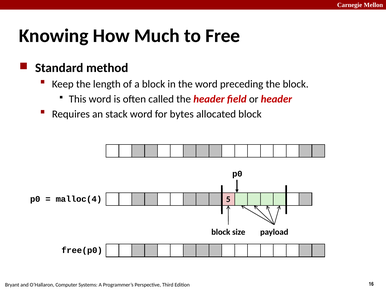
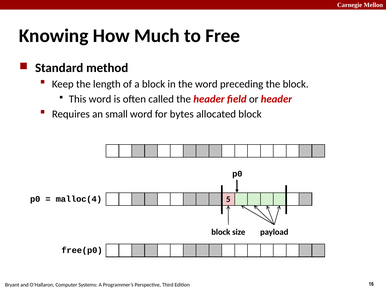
stack: stack -> small (117, 114)
